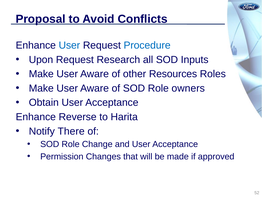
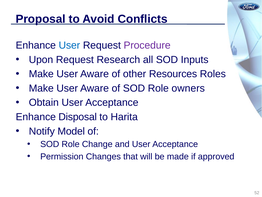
Procedure colour: blue -> purple (147, 45)
Reverse: Reverse -> Disposal (78, 117)
There: There -> Model (71, 131)
